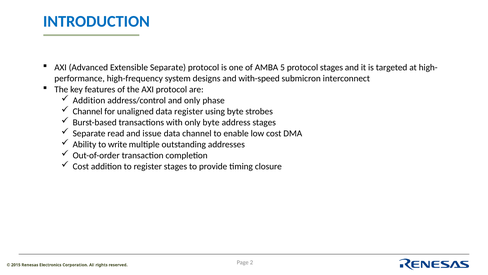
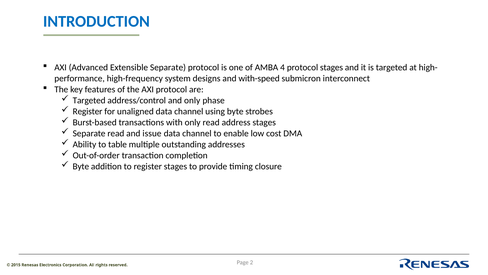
5: 5 -> 4 (283, 67)
Addition: Addition -> Targeted (89, 100)
Channel: Channel -> Register (88, 111)
unaligned data register: register -> channel (189, 111)
only byte: byte -> read (211, 122)
write: write -> table (118, 144)
Cost: Cost -> Byte (81, 166)
